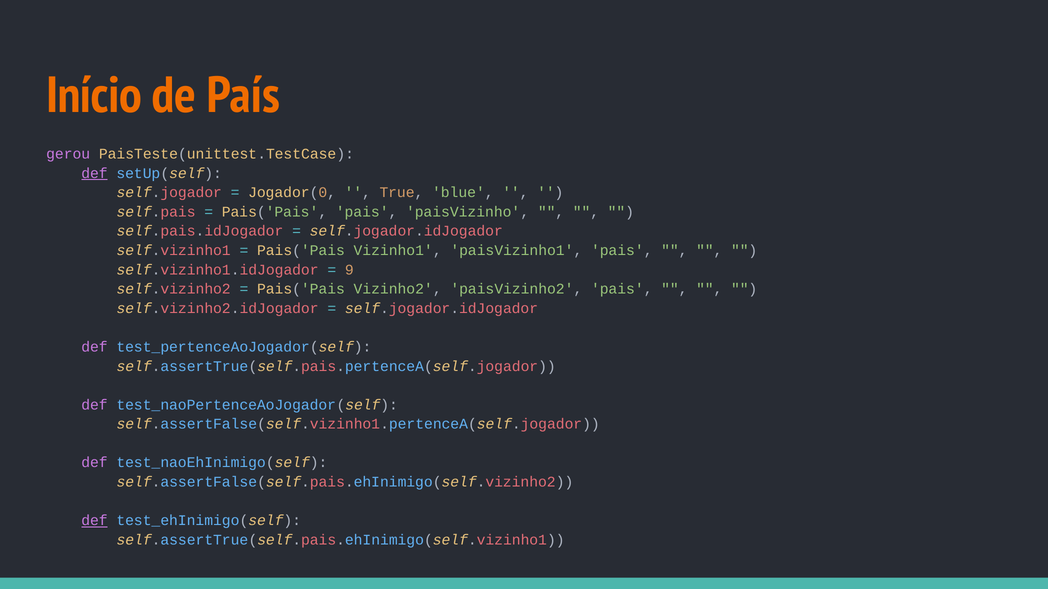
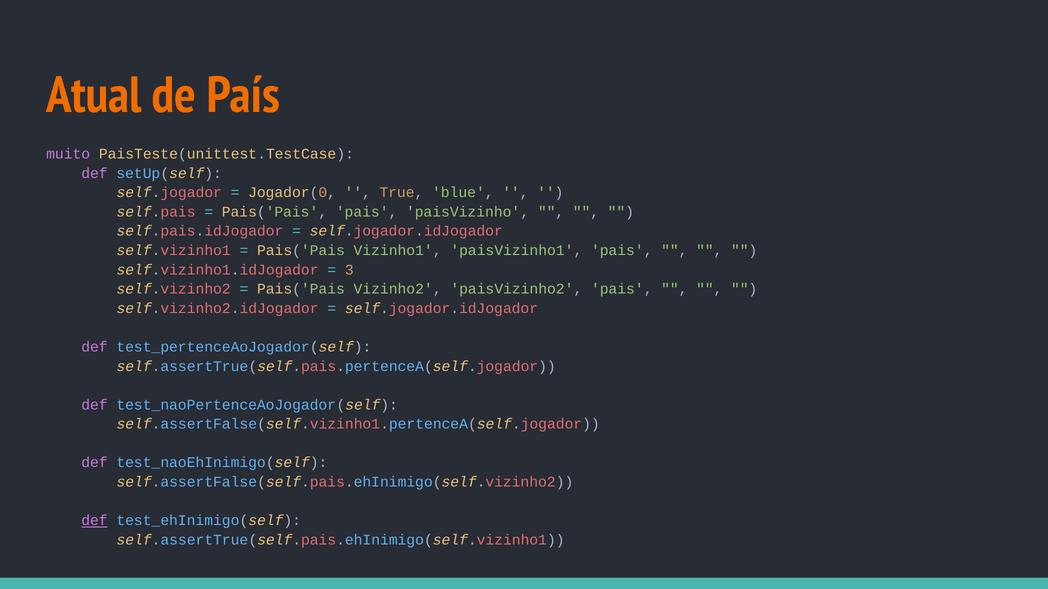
Início: Início -> Atual (94, 96)
gerou: gerou -> muito (68, 154)
def underline: present -> none (94, 173)
9: 9 -> 3 (349, 270)
